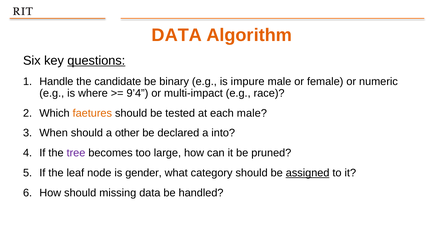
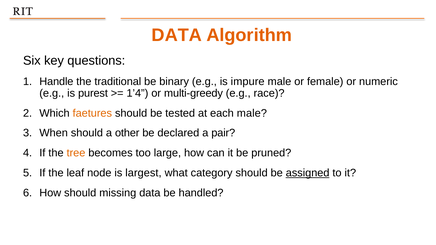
questions underline: present -> none (96, 61)
candidate: candidate -> traditional (118, 82)
where: where -> purest (93, 93)
9’4: 9’4 -> 1’4 (137, 93)
multi-impact: multi-impact -> multi-greedy (193, 93)
into: into -> pair (223, 133)
tree colour: purple -> orange (76, 153)
gender: gender -> largest (143, 173)
